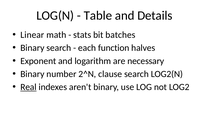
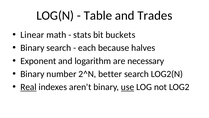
Details: Details -> Trades (155, 15)
batches: batches -> buckets (120, 35)
function: function -> because (114, 48)
clause: clause -> better (110, 74)
use underline: none -> present (128, 87)
